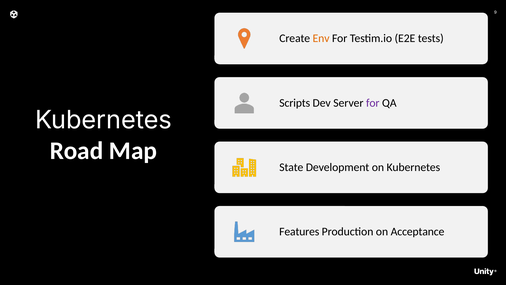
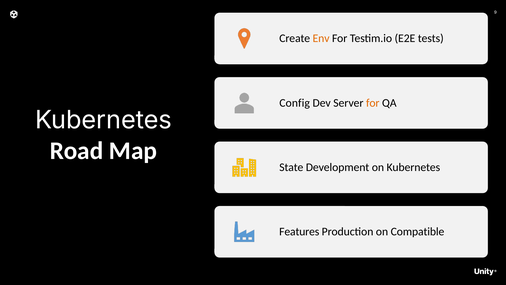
Scripts: Scripts -> Config (295, 103)
for colour: purple -> orange (373, 103)
Acceptance: Acceptance -> Compatible (418, 231)
